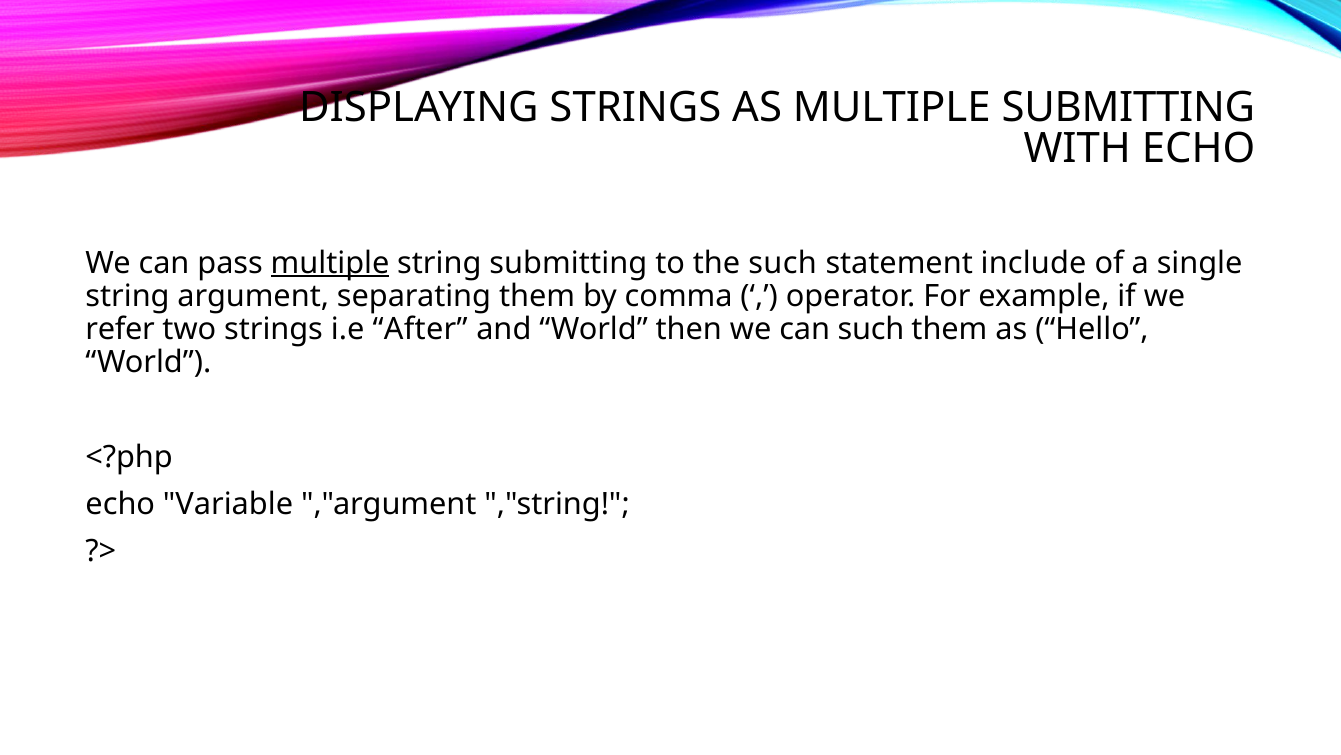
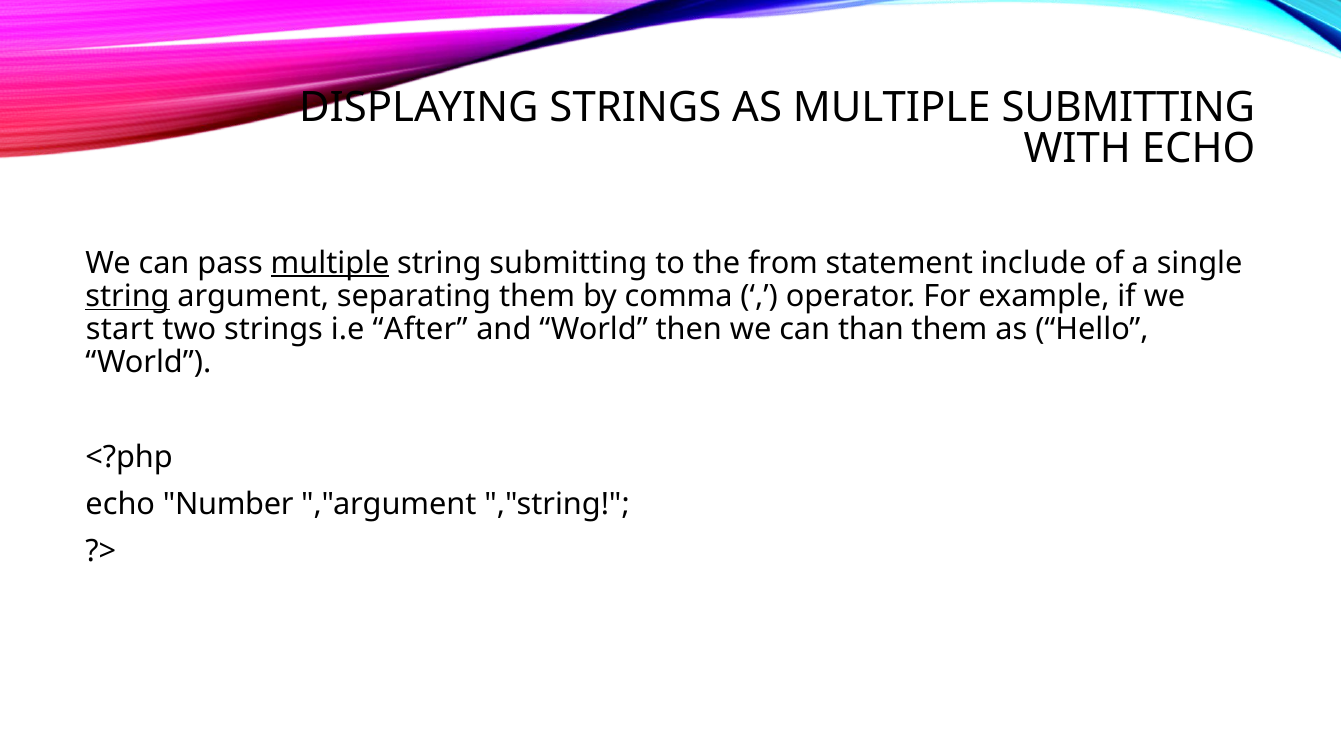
the such: such -> from (783, 263)
string underline: none -> present (128, 296)
refer: refer -> start (120, 329)
can such: such -> than (871, 329)
Variable: Variable -> Number (228, 504)
